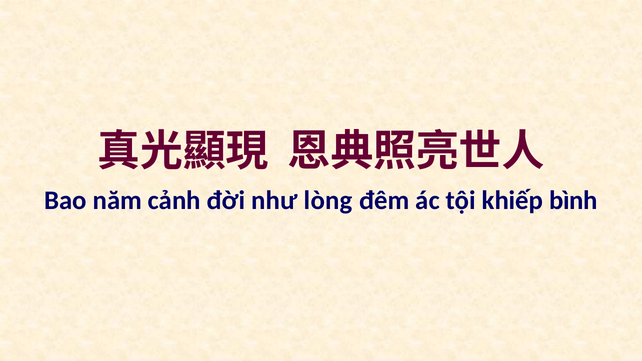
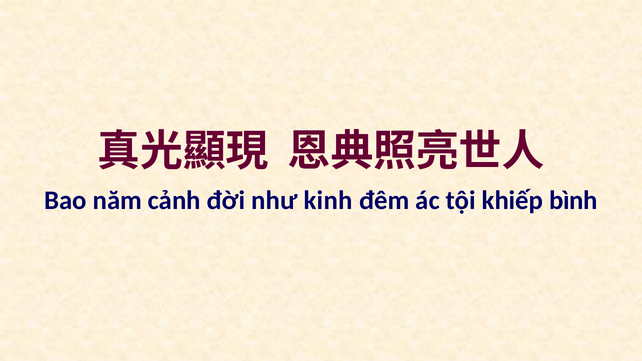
lòng: lòng -> kinh (328, 201)
